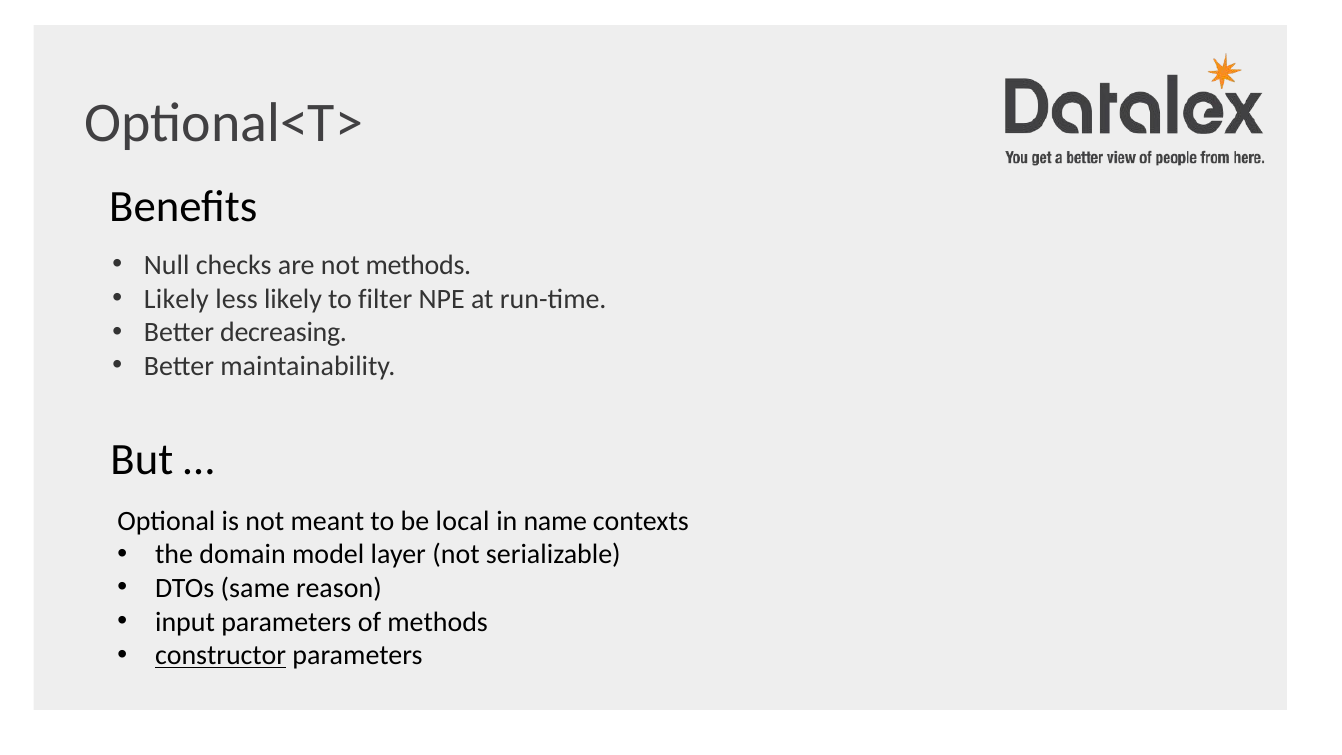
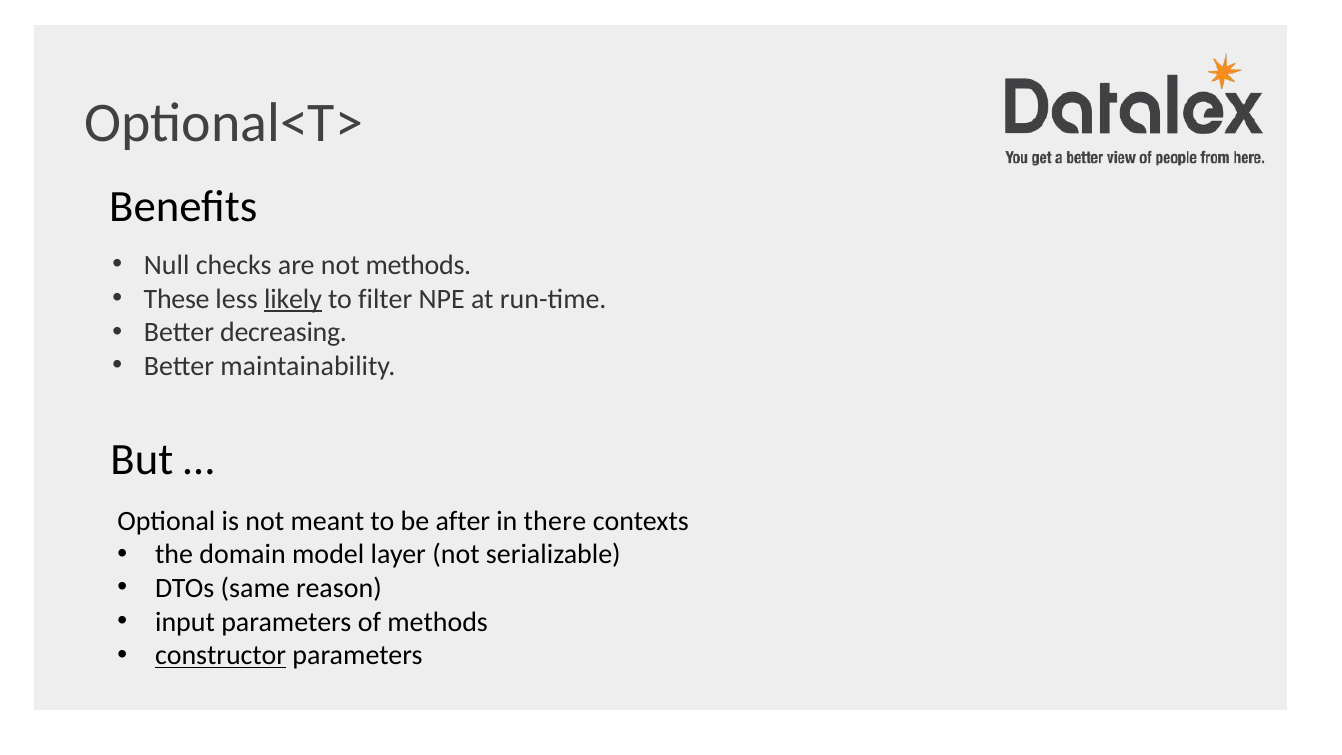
Likely: Likely -> These (177, 299)
likely underline: none -> present (293, 299)
local: local -> after (463, 521)
name: name -> there (555, 521)
